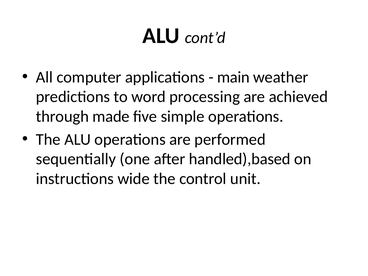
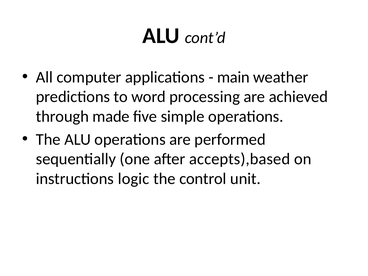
handled),based: handled),based -> accepts),based (240, 159)
wide: wide -> logic (134, 179)
